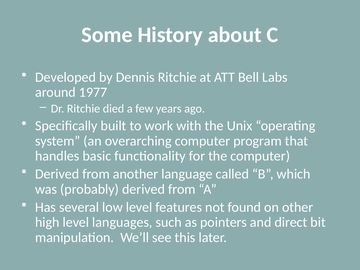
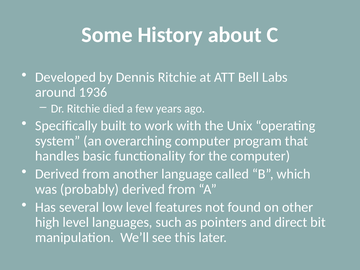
1977: 1977 -> 1936 (93, 92)
